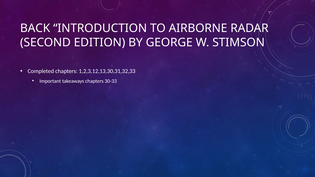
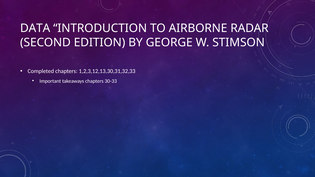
BACK: BACK -> DATA (35, 28)
